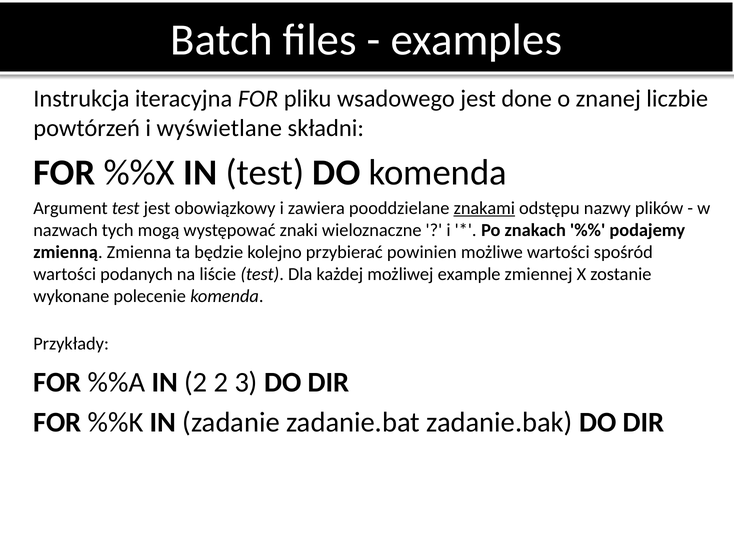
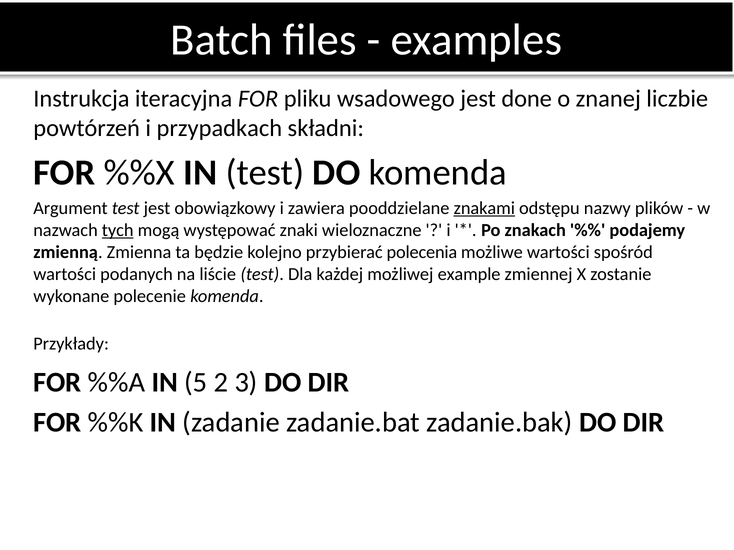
wyświetlane: wyświetlane -> przypadkach (219, 128)
tych underline: none -> present (118, 230)
powinien: powinien -> polecenia (422, 252)
IN 2: 2 -> 5 (196, 382)
